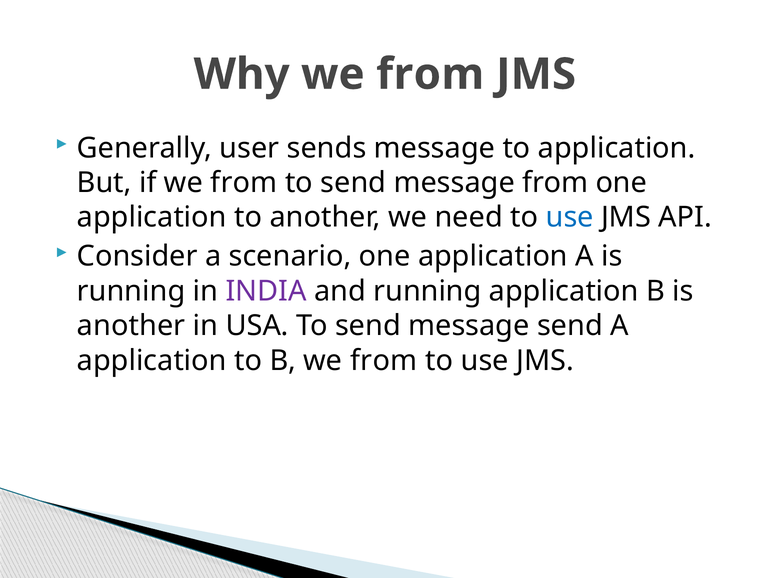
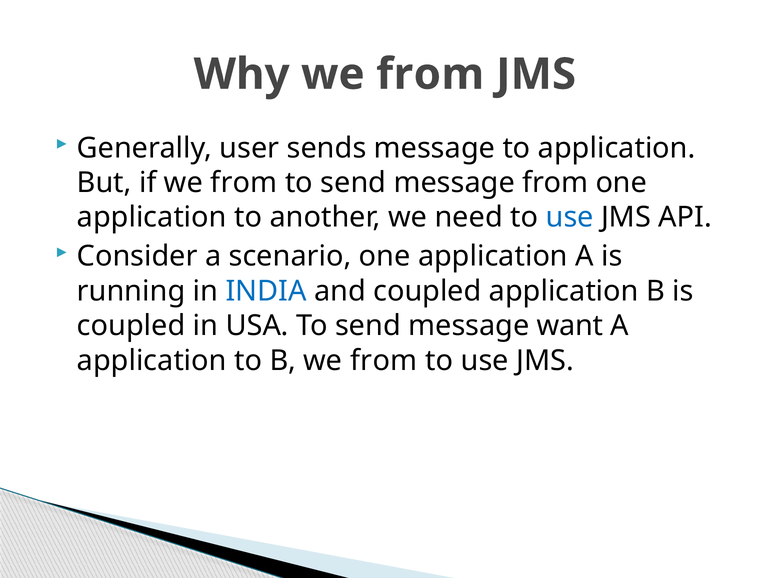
INDIA colour: purple -> blue (266, 291)
and running: running -> coupled (427, 291)
another: another -> coupled (131, 326)
message send: send -> want (570, 326)
